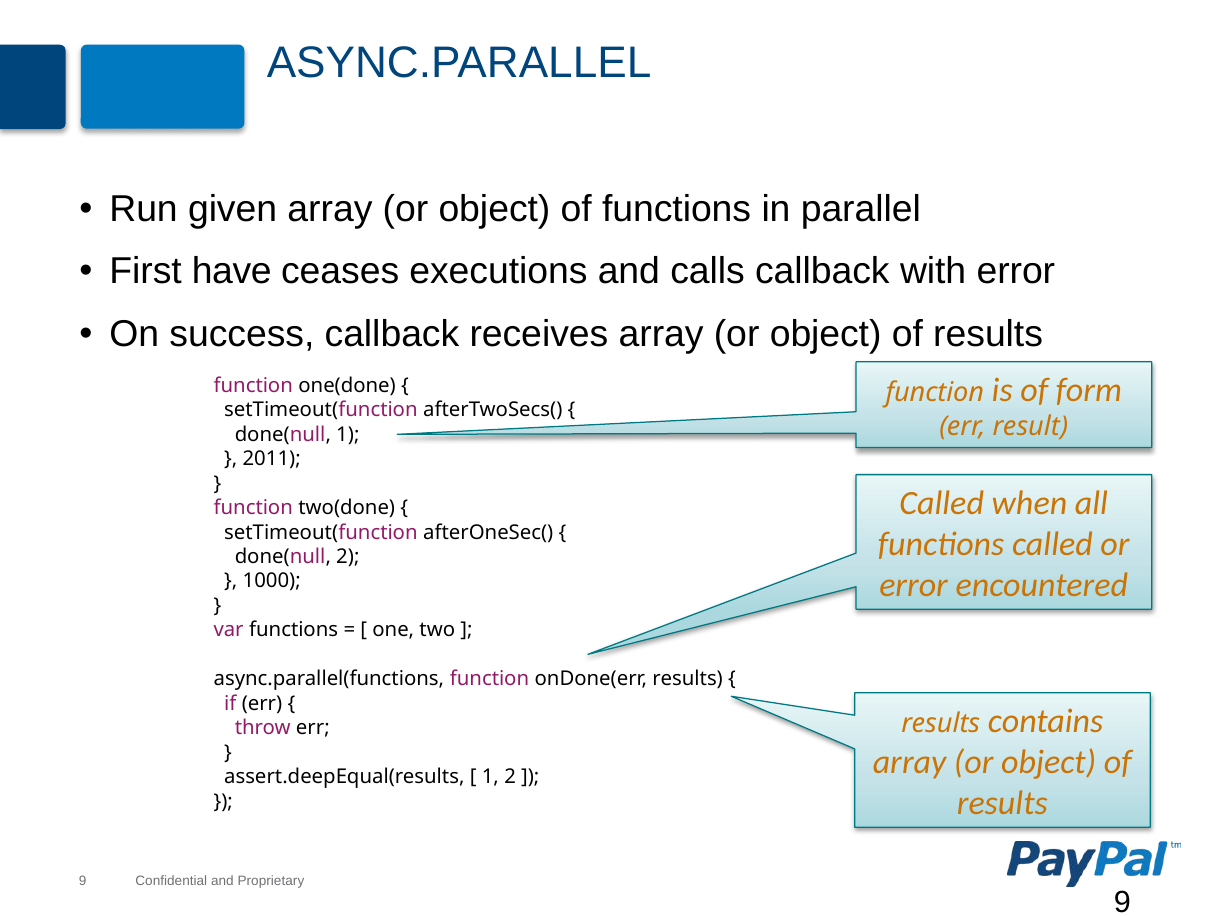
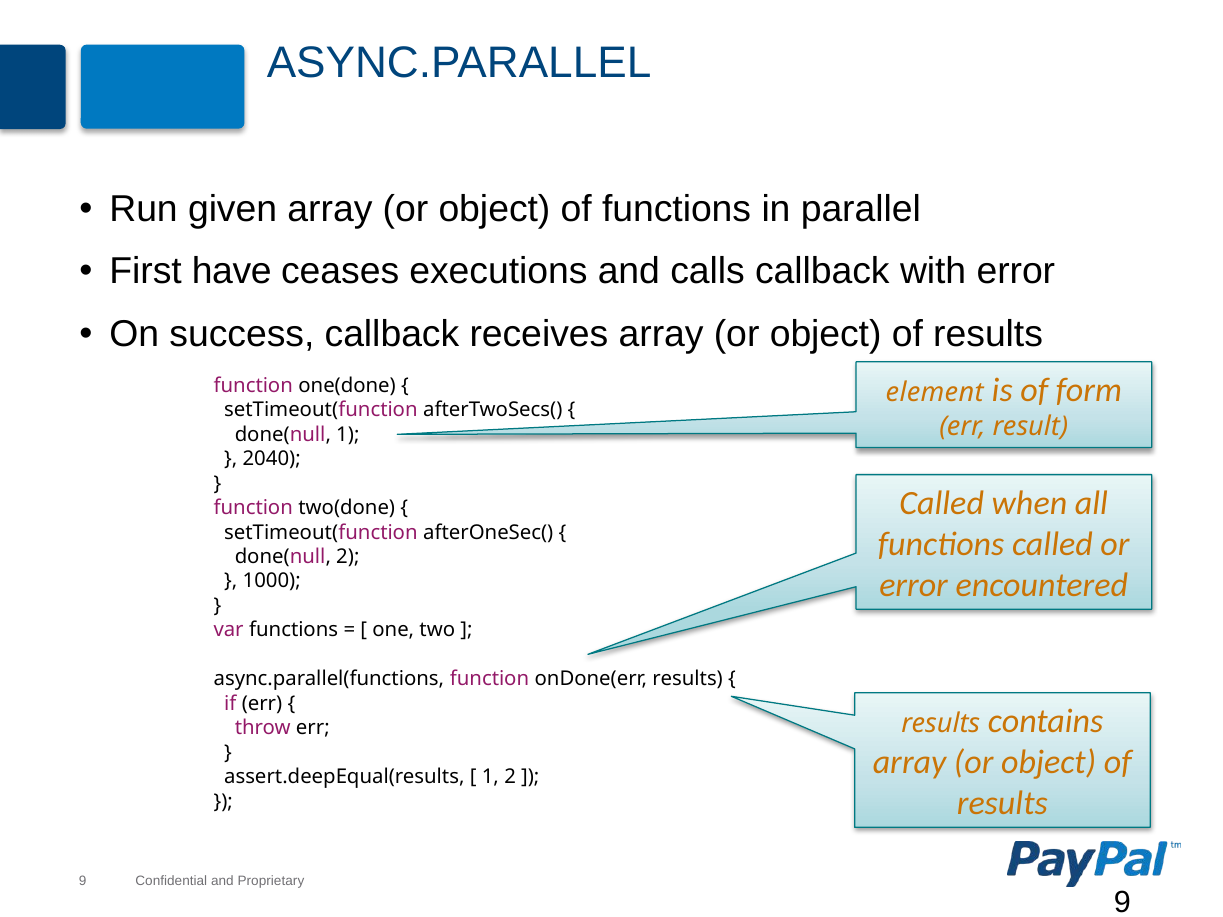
function: function -> element (935, 393)
2011: 2011 -> 2040 (272, 459)
